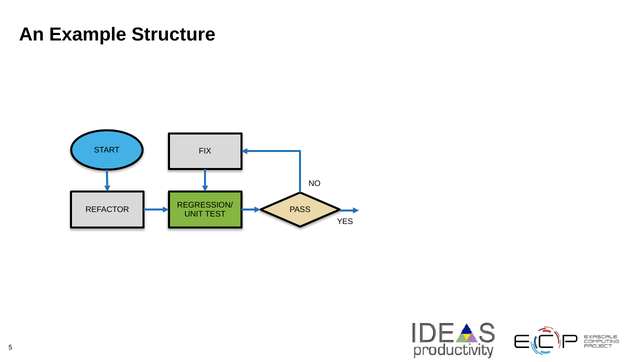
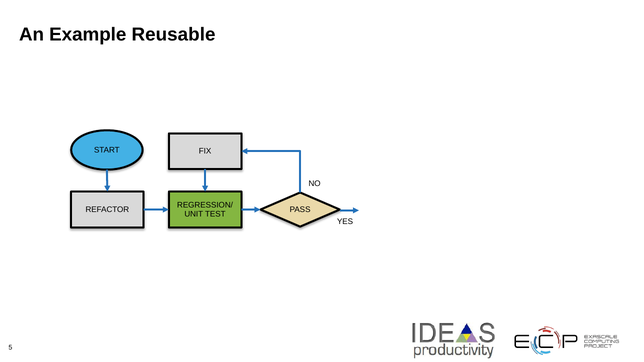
Structure: Structure -> Reusable (173, 35)
